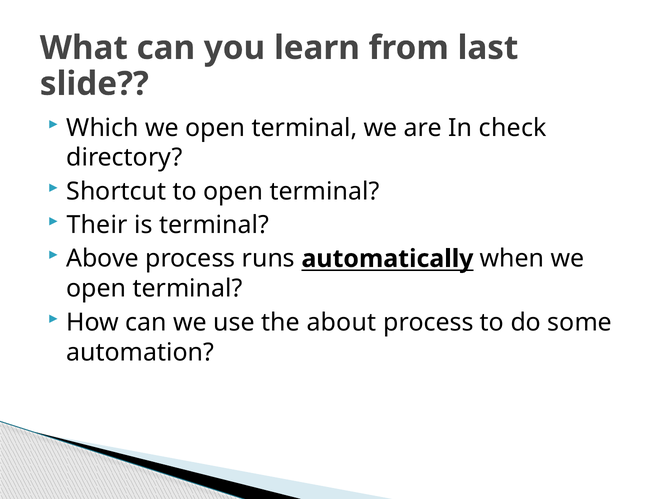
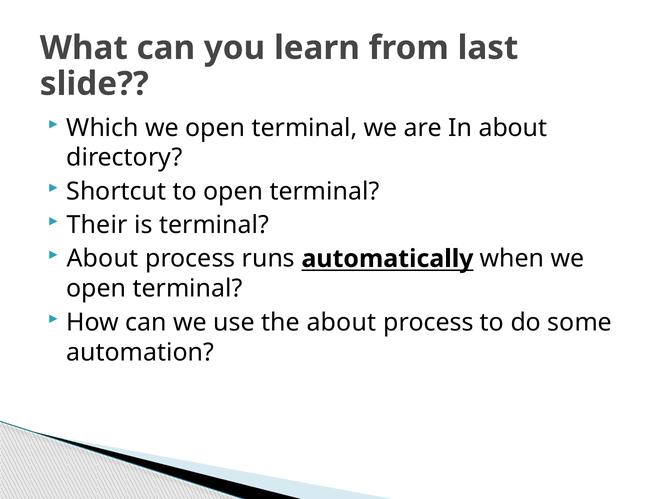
In check: check -> about (513, 128)
Above: Above -> About (102, 259)
